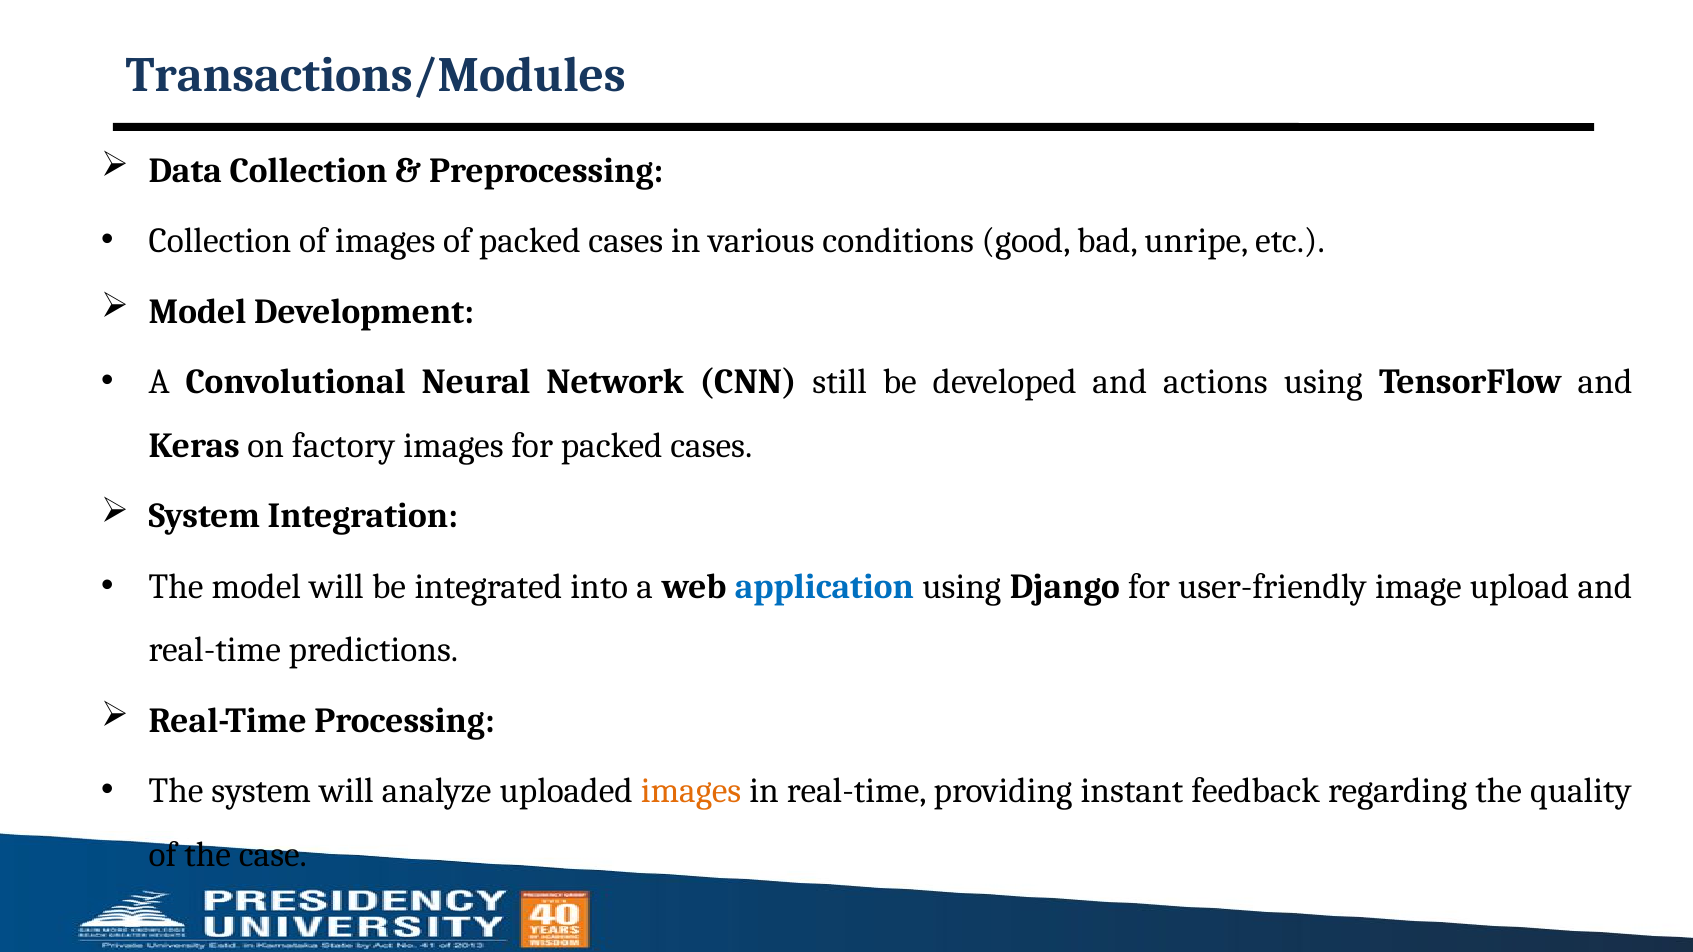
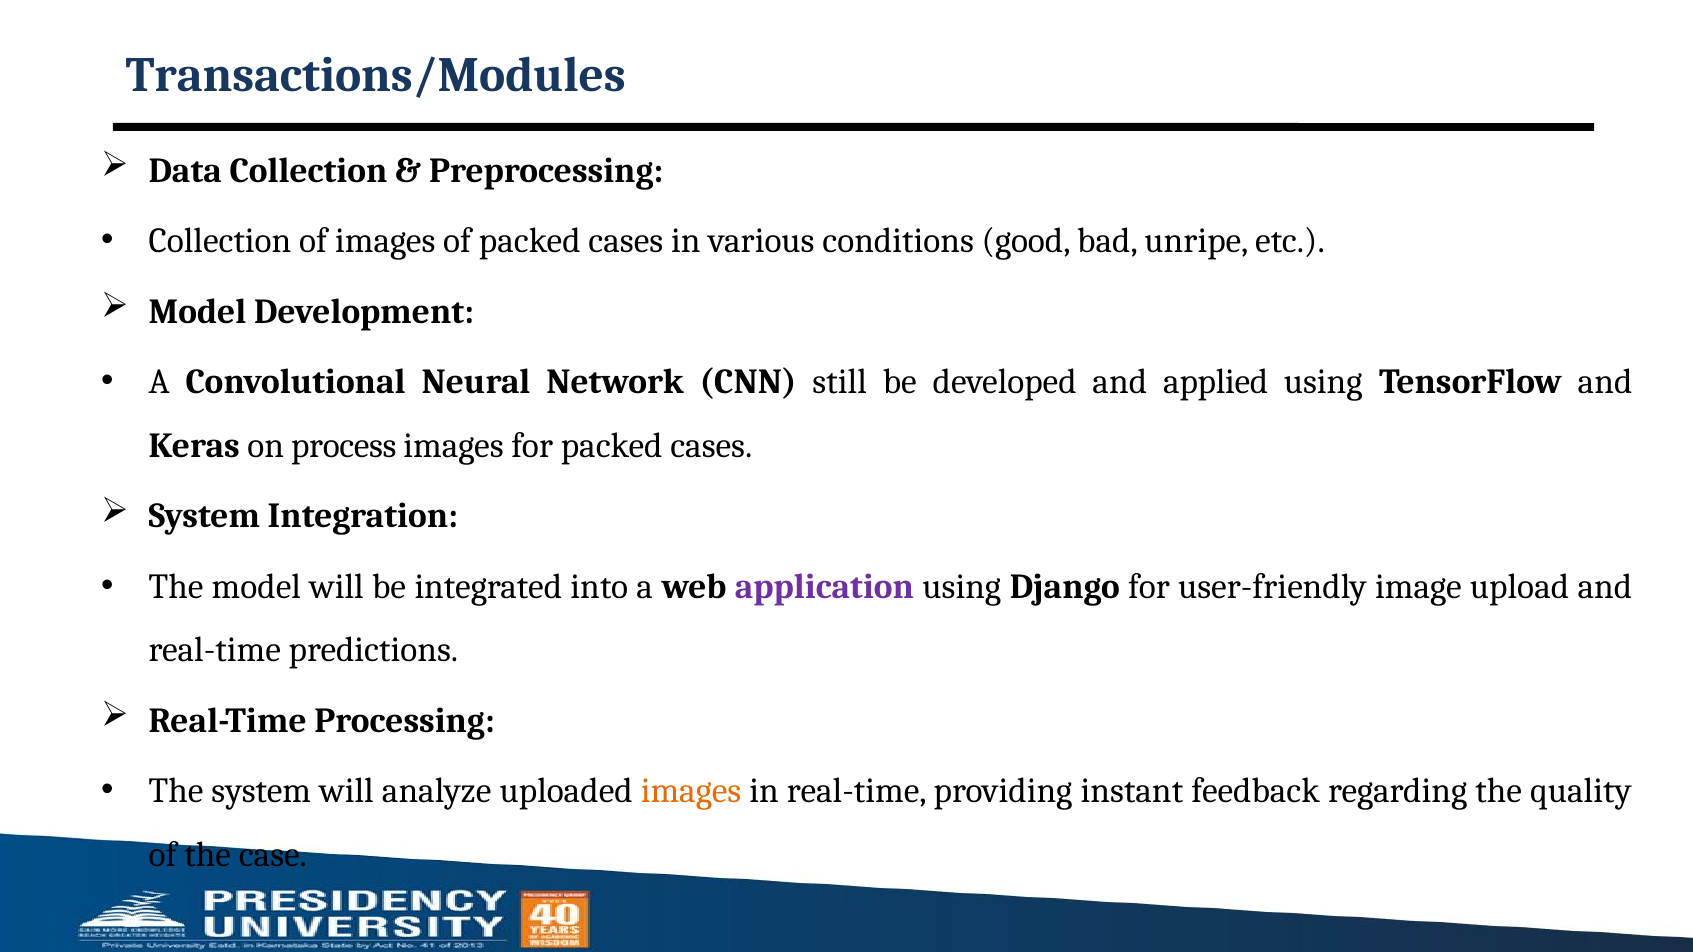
actions: actions -> applied (1216, 382)
factory: factory -> process (344, 446)
application colour: blue -> purple (824, 587)
